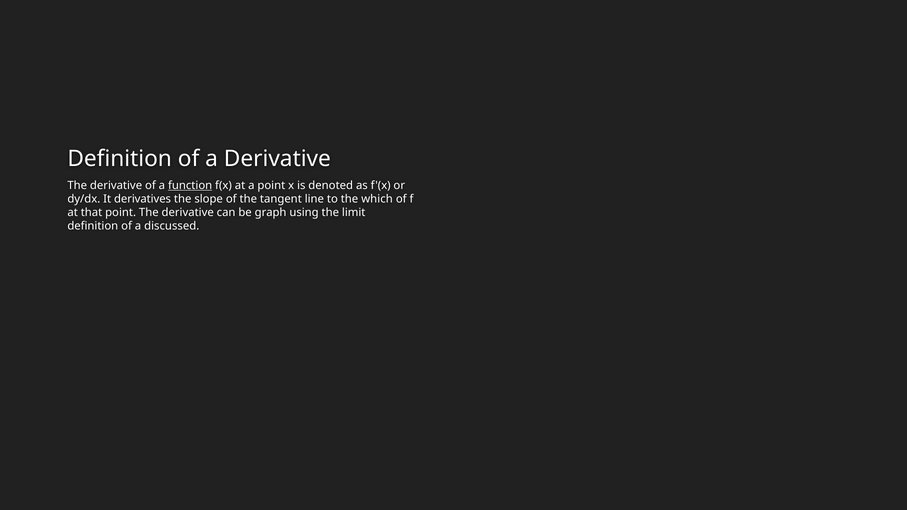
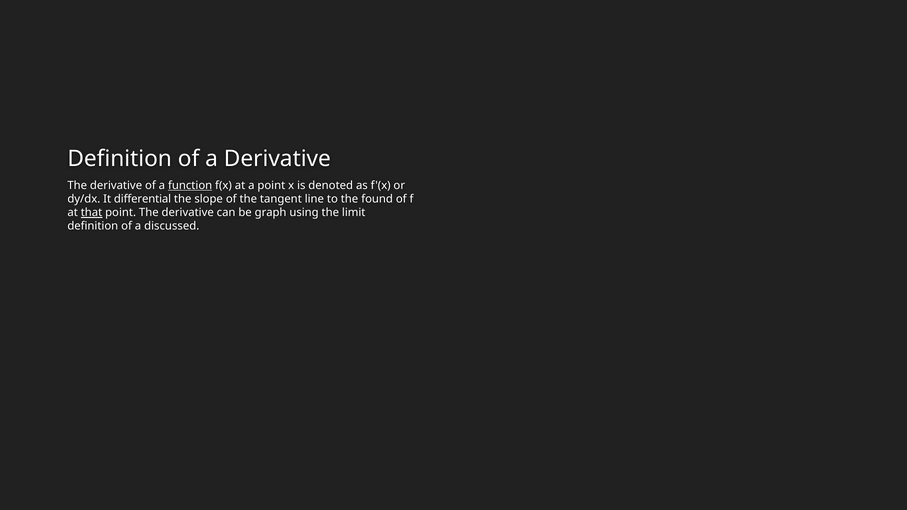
derivatives: derivatives -> differential (143, 199)
which: which -> found (377, 199)
that underline: none -> present (92, 213)
